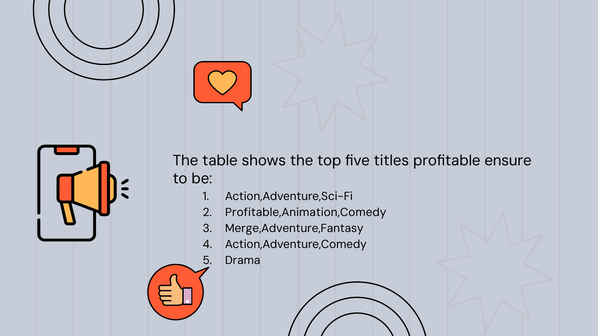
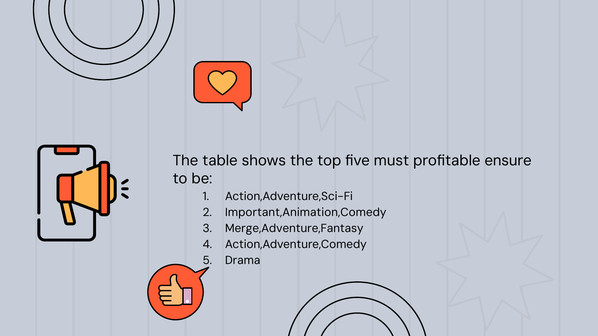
titles: titles -> must (391, 161)
Profitable,Animation,Comedy: Profitable,Animation,Comedy -> Important,Animation,Comedy (306, 213)
